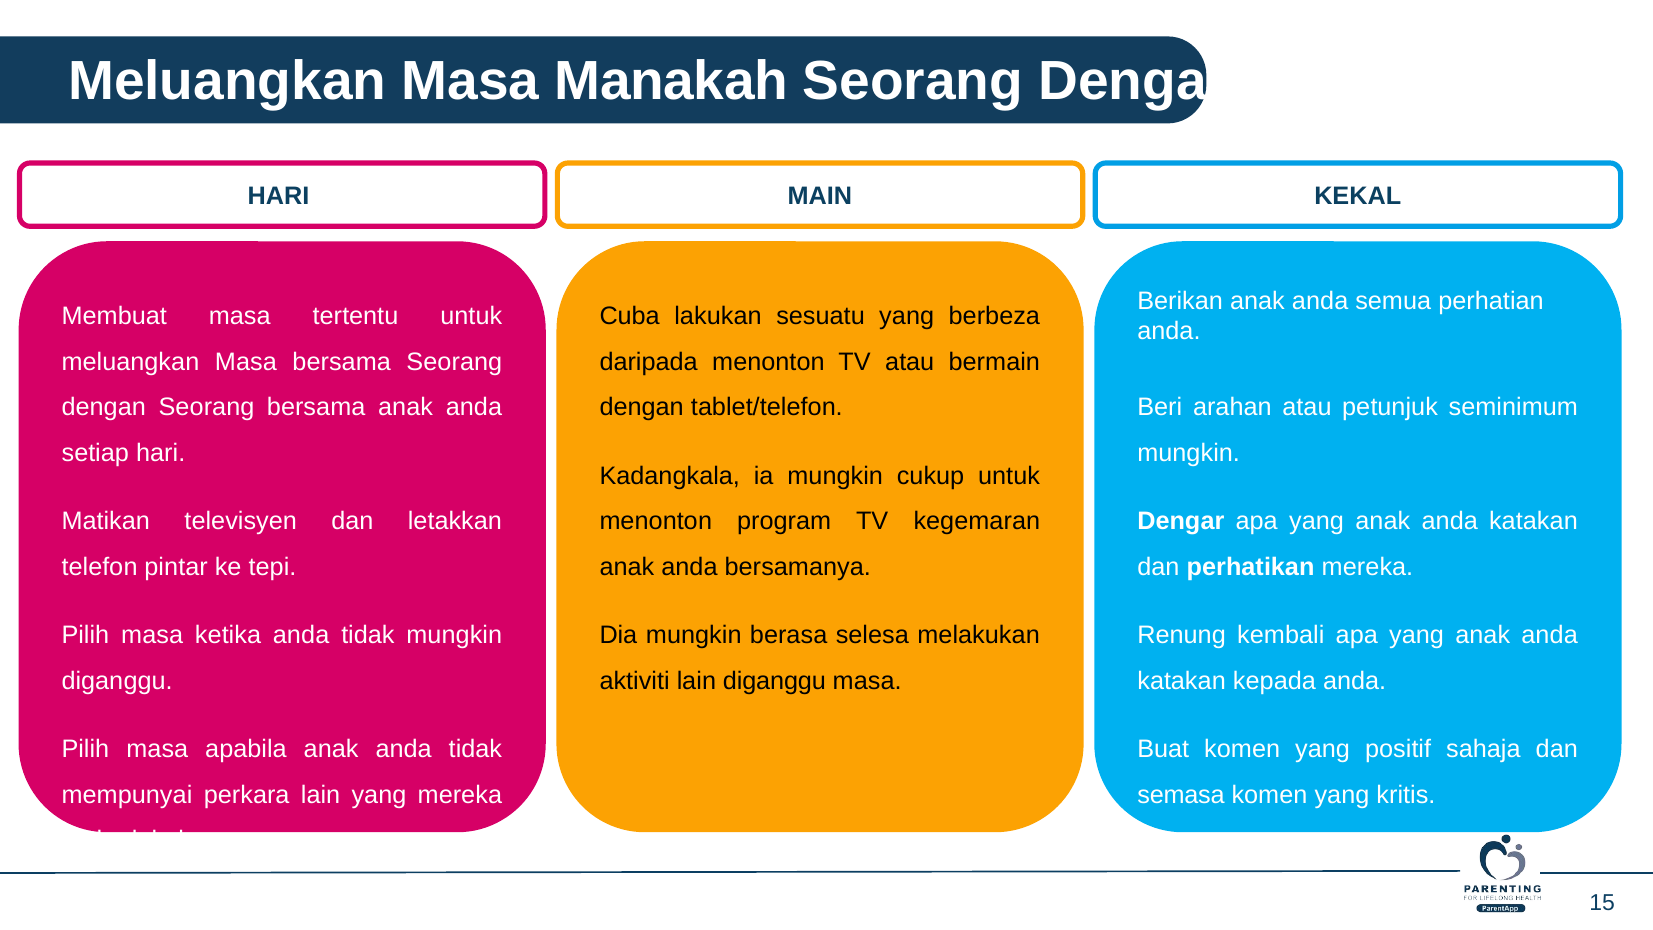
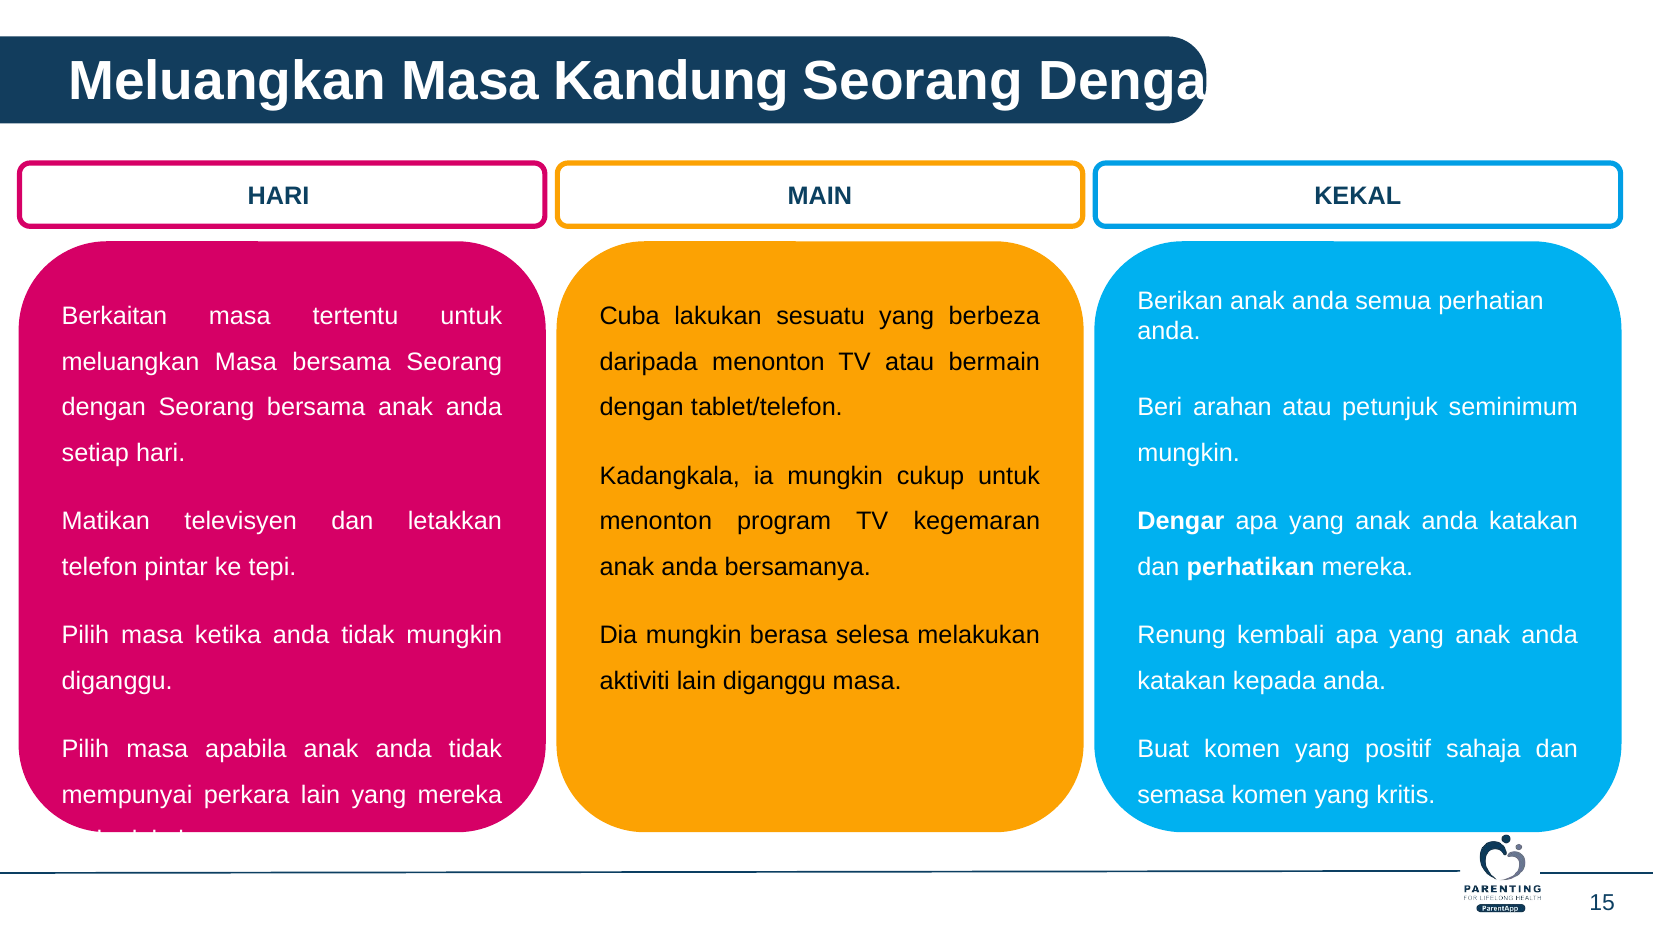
Manakah: Manakah -> Kandung (671, 81)
Membuat: Membuat -> Berkaitan (114, 316)
